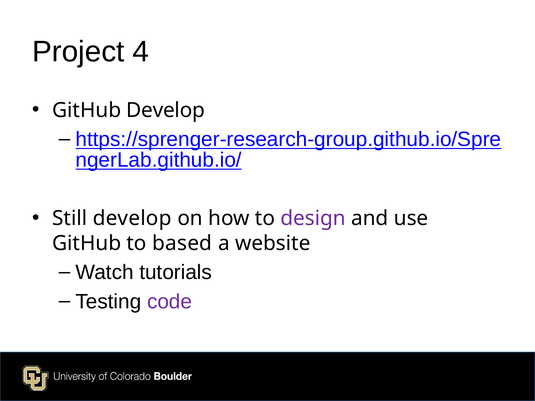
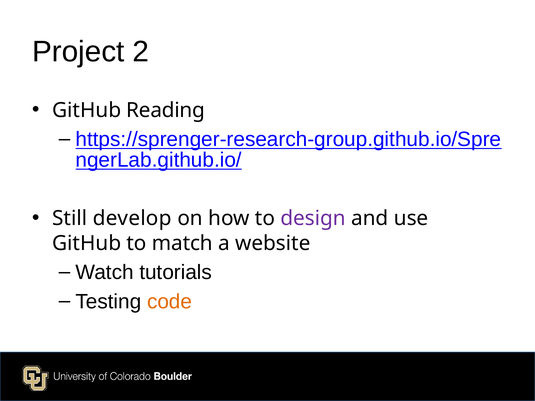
4: 4 -> 2 (141, 52)
GitHub Develop: Develop -> Reading (166, 110)
based: based -> match (182, 243)
code colour: purple -> orange (170, 302)
